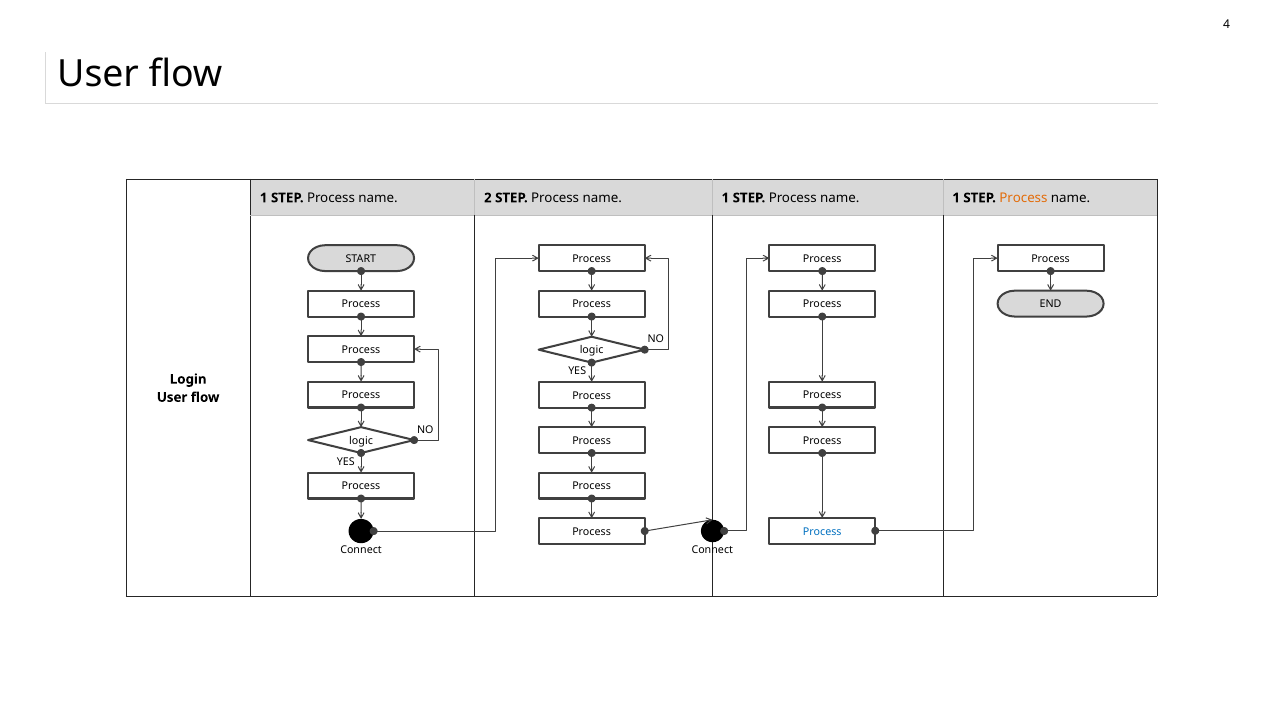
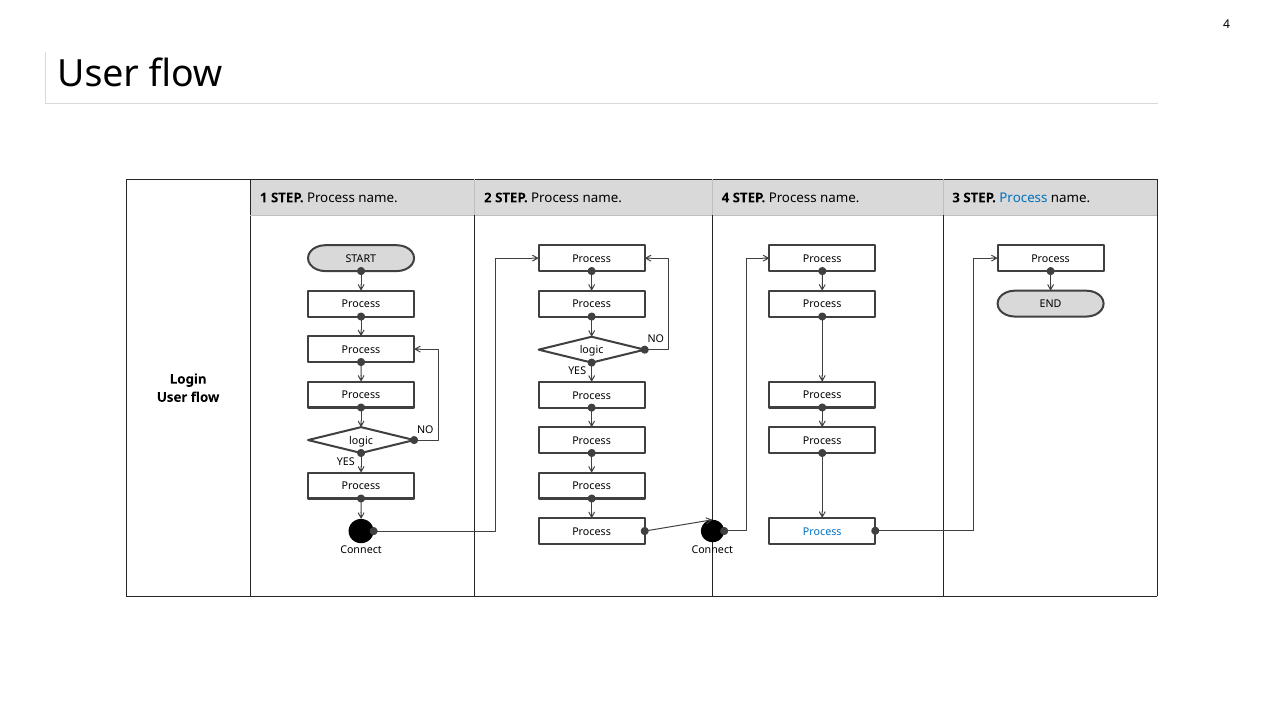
1: 1 -> 4 (725, 198)
1: 1 -> 3 (956, 198)
Process colour: orange -> blue (1023, 198)
